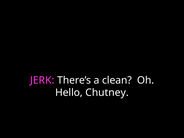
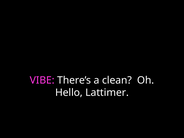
JERK: JERK -> VIBE (42, 80)
Chutney: Chutney -> Lattimer (107, 93)
